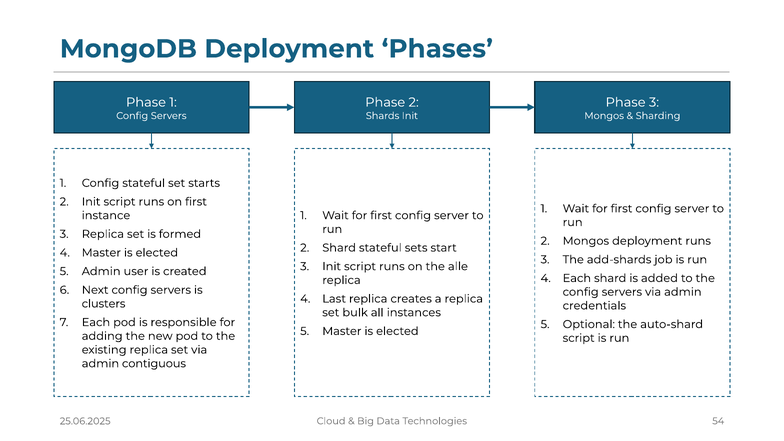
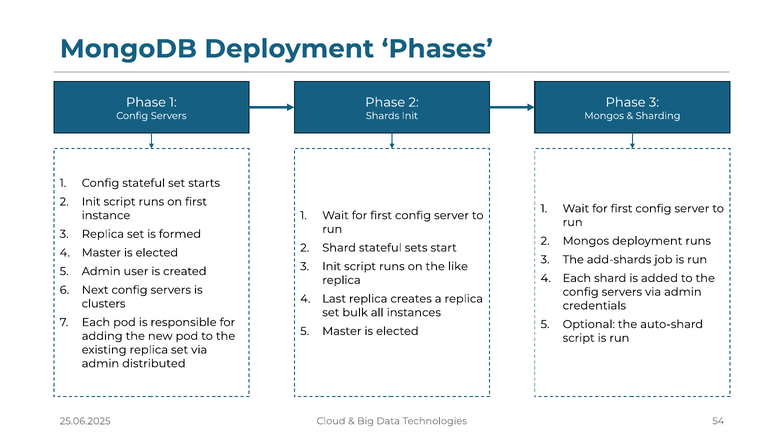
alle: alle -> like (458, 266)
contiguous: contiguous -> distributed (154, 364)
